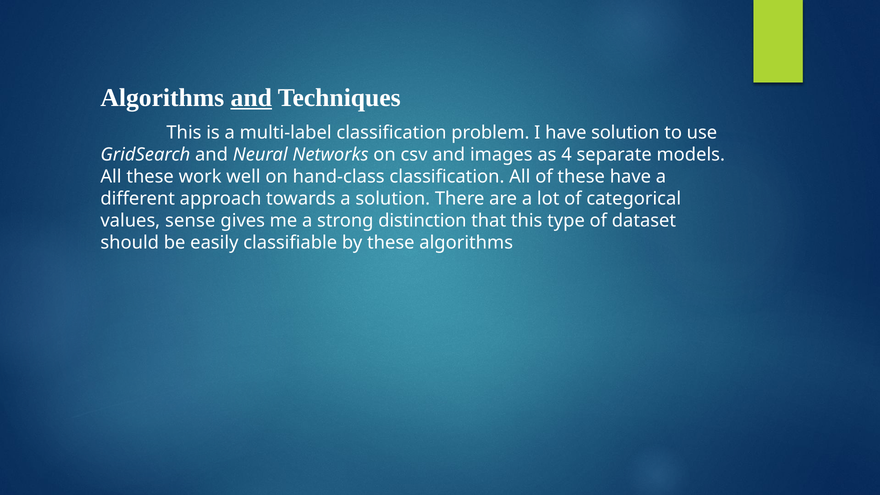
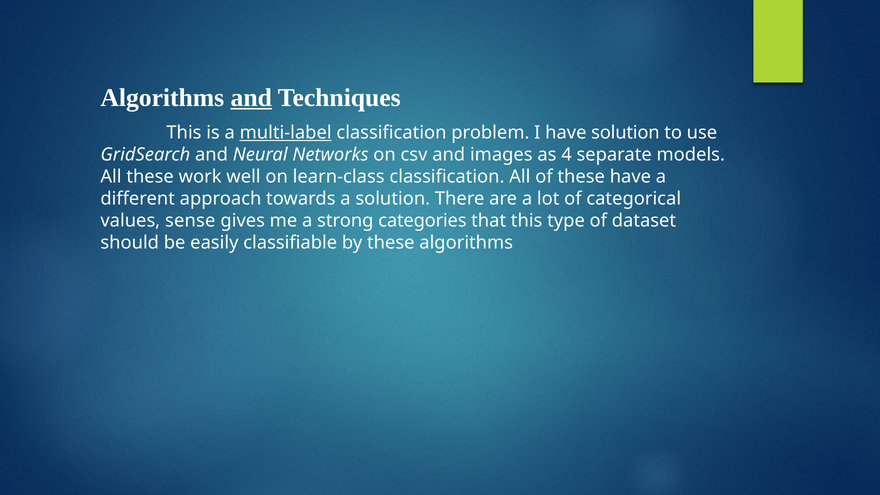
multi-label underline: none -> present (286, 133)
hand-class: hand-class -> learn-class (339, 177)
distinction: distinction -> categories (422, 221)
